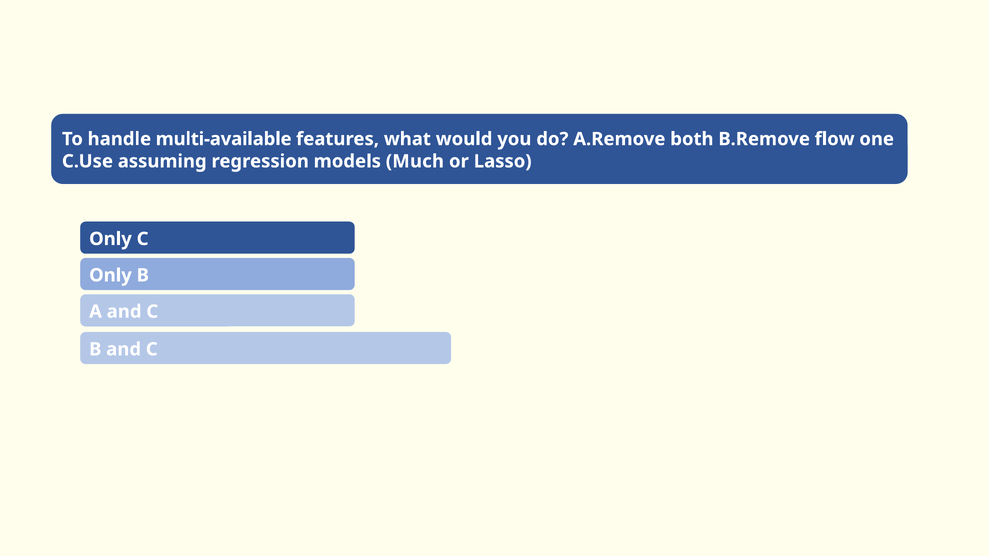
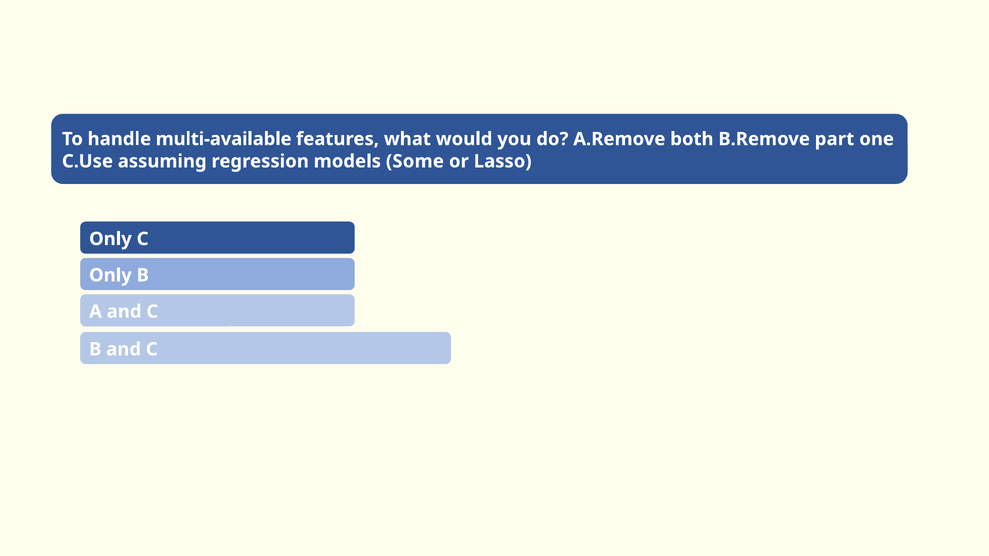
flow: flow -> part (835, 139)
Much: Much -> Some (415, 161)
